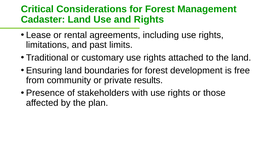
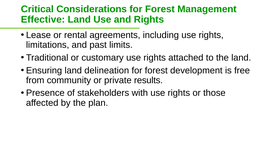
Cadaster: Cadaster -> Effective (43, 20)
boundaries: boundaries -> delineation (107, 70)
